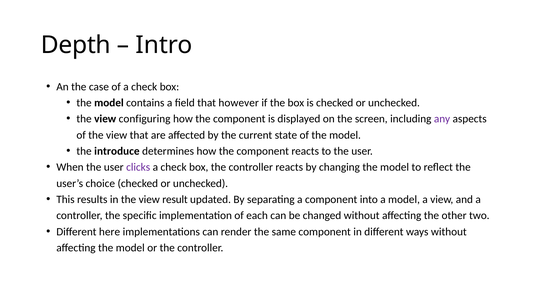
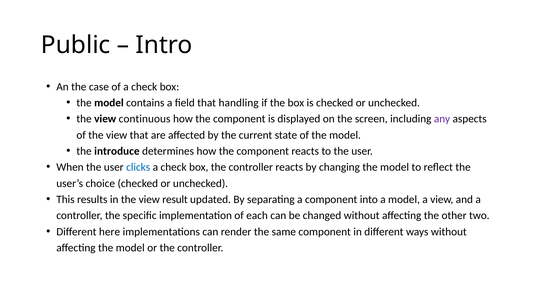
Depth: Depth -> Public (76, 45)
however: however -> handling (239, 103)
configuring: configuring -> continuous (145, 119)
clicks colour: purple -> blue (138, 167)
